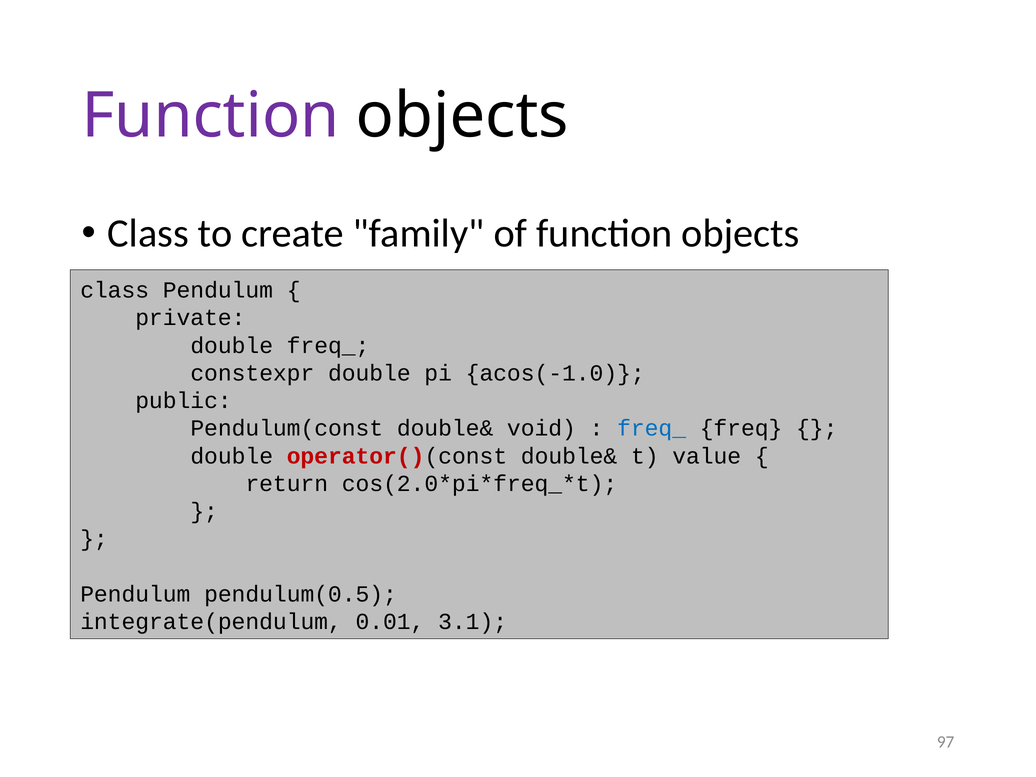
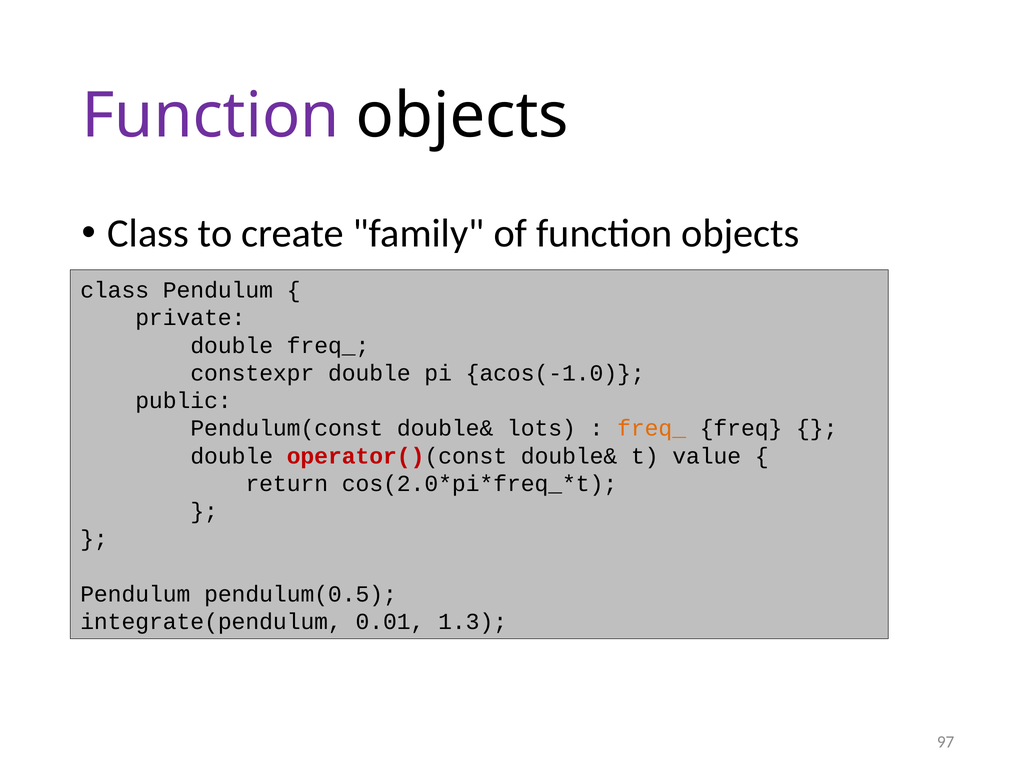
void: void -> lots (541, 428)
freq_ colour: blue -> orange (652, 428)
3.1: 3.1 -> 1.3 (473, 622)
